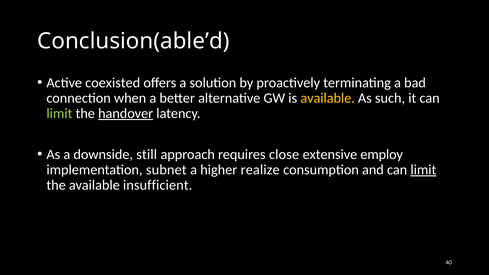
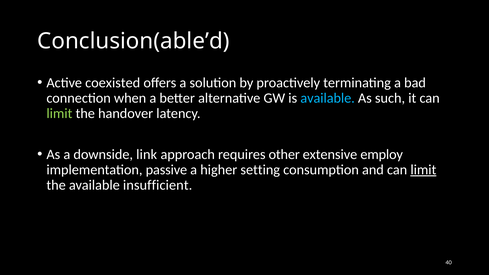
available colour: yellow -> light blue (328, 98)
handover underline: present -> none (126, 113)
still: still -> link (147, 154)
close: close -> other (284, 154)
subnet: subnet -> passive (166, 170)
realize: realize -> setting (260, 170)
